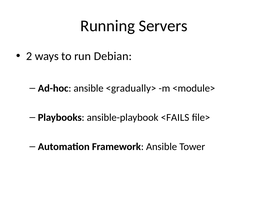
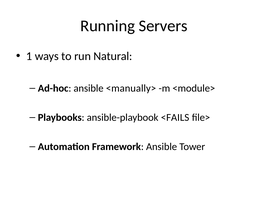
2: 2 -> 1 (29, 56)
Debian: Debian -> Natural (113, 56)
<gradually>: <gradually> -> <manually> (131, 88)
